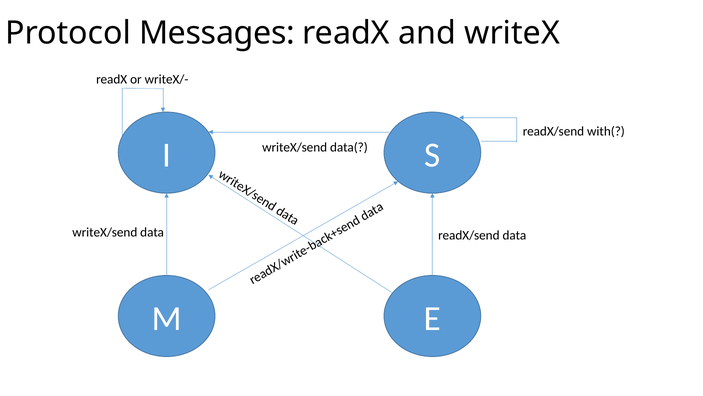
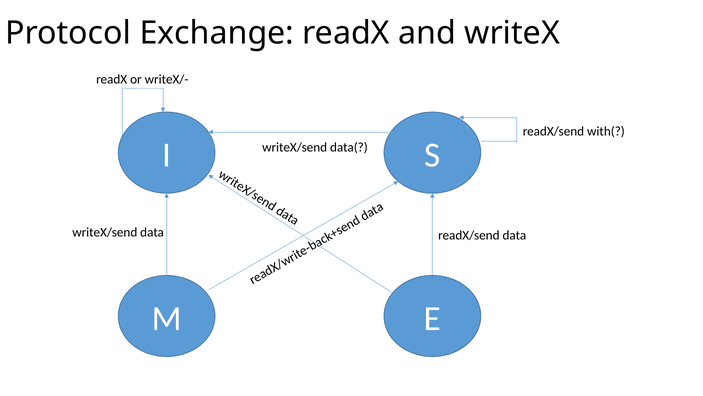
Messages: Messages -> Exchange (217, 33)
